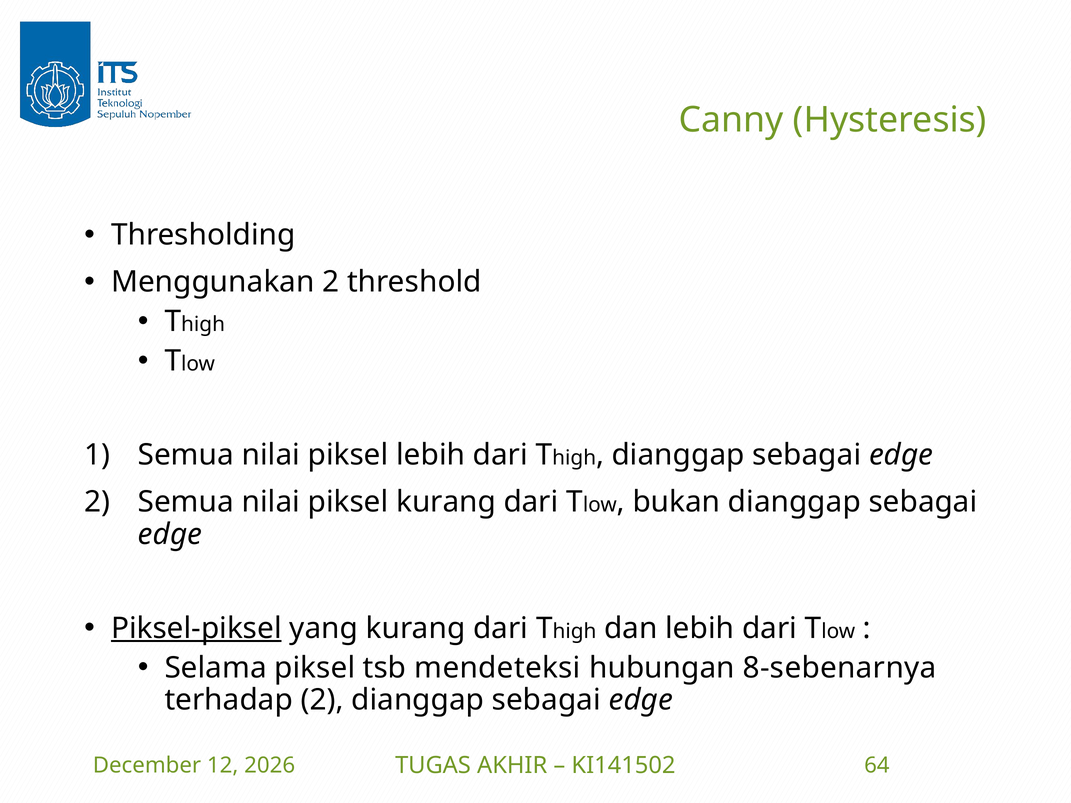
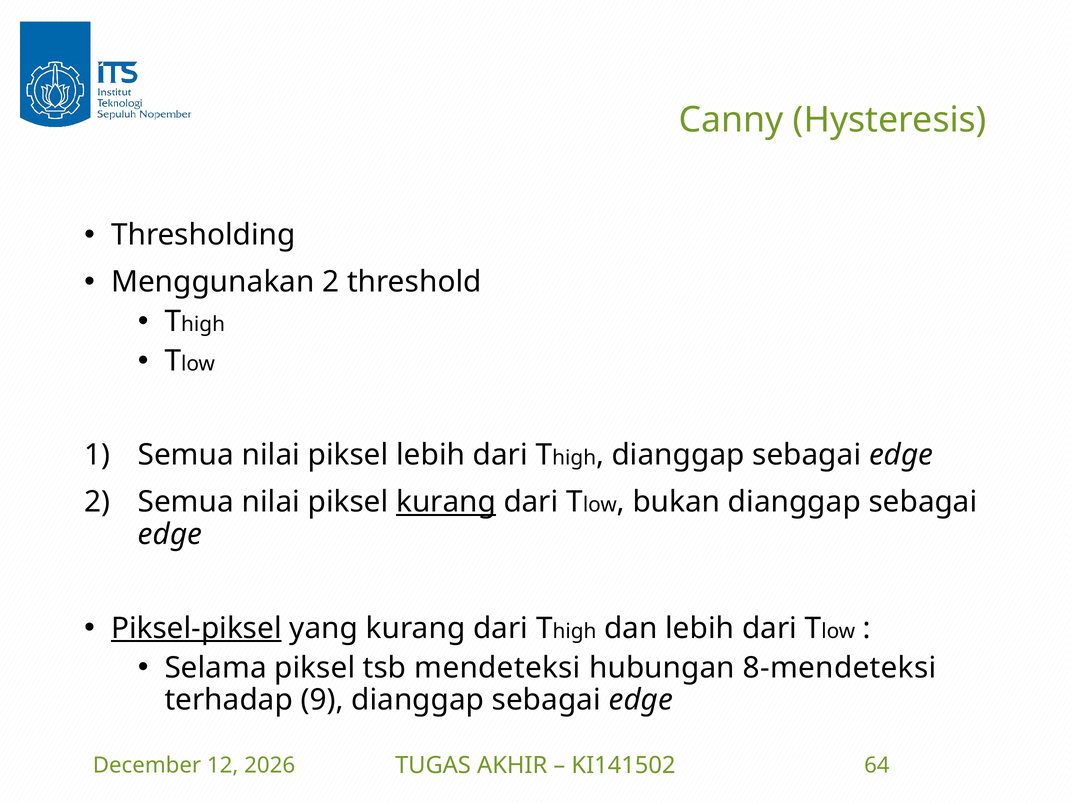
kurang underline: none -> present (446, 502)
8-sebenarnya: 8-sebenarnya -> 8-mendeteksi (840, 668)
terhadap 2: 2 -> 9 (322, 700)
